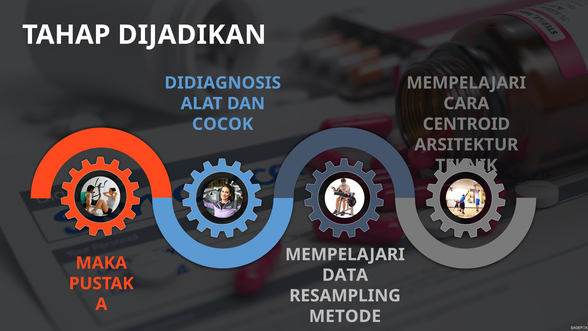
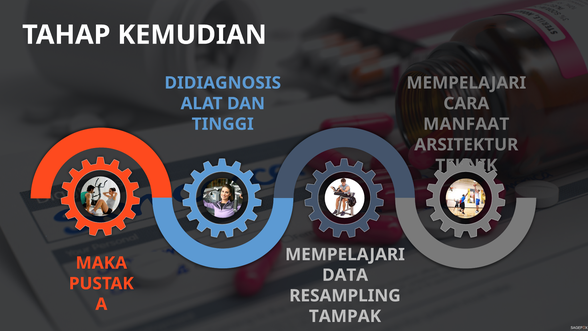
DIJADIKAN: DIJADIKAN -> KEMUDIAN (192, 35)
COCOK: COCOK -> TINGGI (223, 124)
CENTROID: CENTROID -> MANFAAT (466, 124)
METODE: METODE -> TAMPAK (345, 316)
